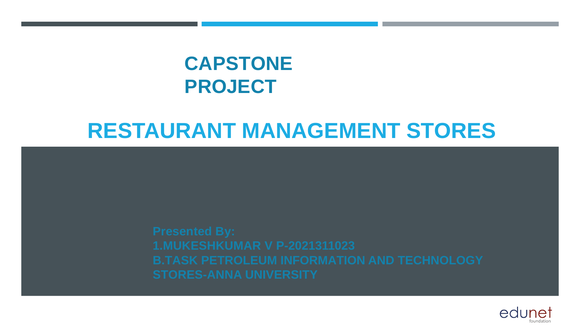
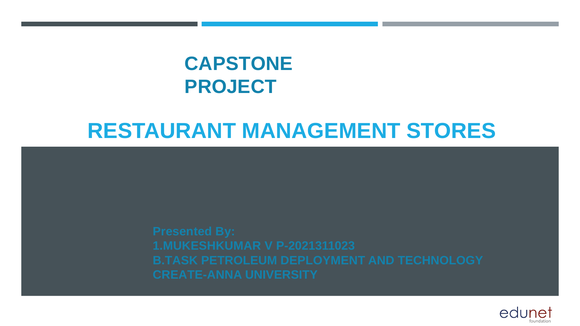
INFORMATION: INFORMATION -> DEPLOYMENT (323, 261)
STORES-ANNA: STORES-ANNA -> CREATE-ANNA (197, 275)
